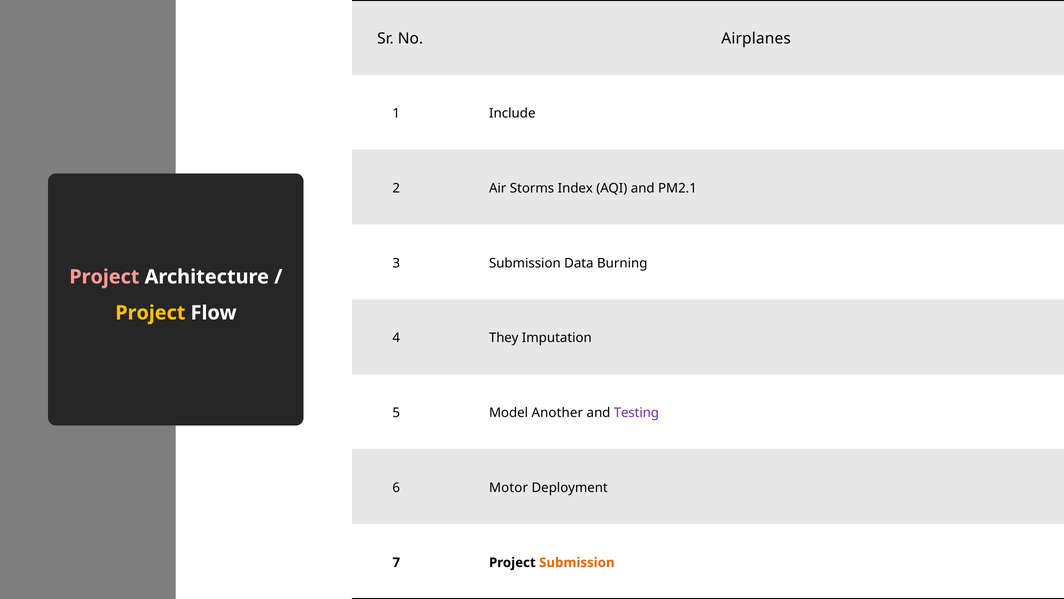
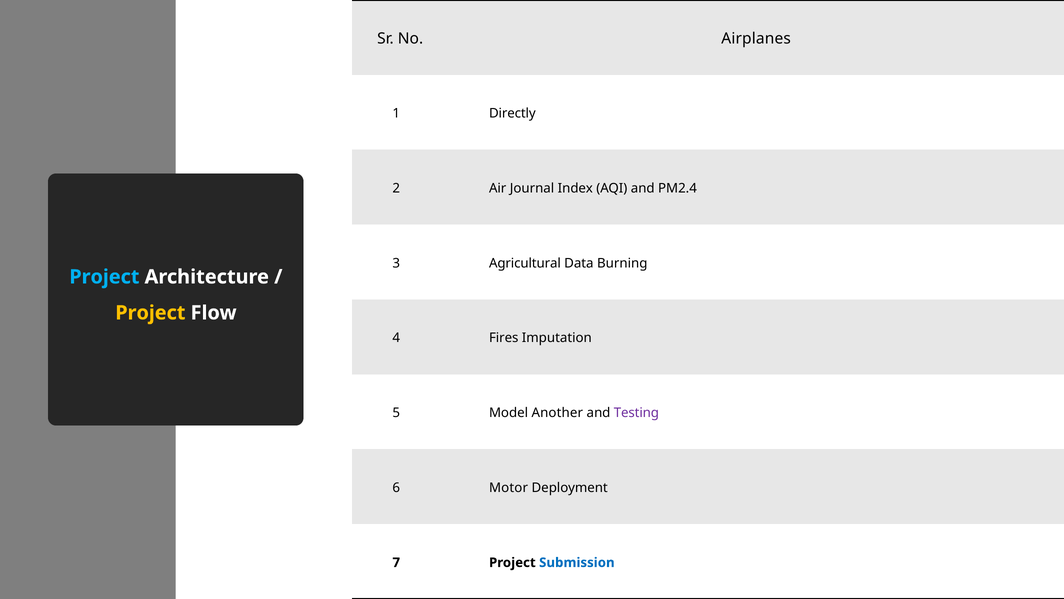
Include: Include -> Directly (512, 113)
Storms: Storms -> Journal (532, 188)
PM2.1: PM2.1 -> PM2.4 (677, 188)
3 Submission: Submission -> Agricultural (525, 263)
Project colour: pink -> light blue (104, 277)
They: They -> Fires (504, 338)
Submission colour: orange -> blue (577, 562)
